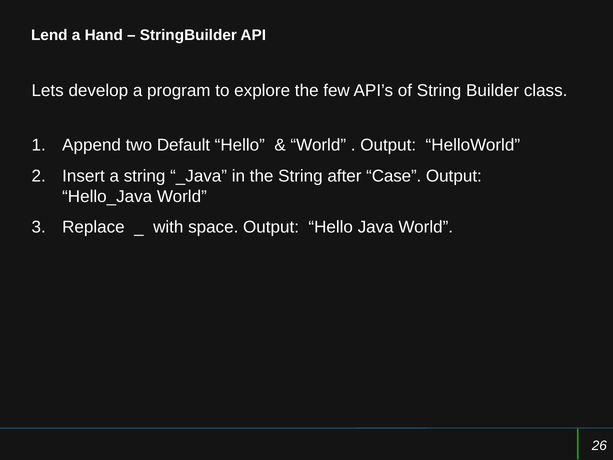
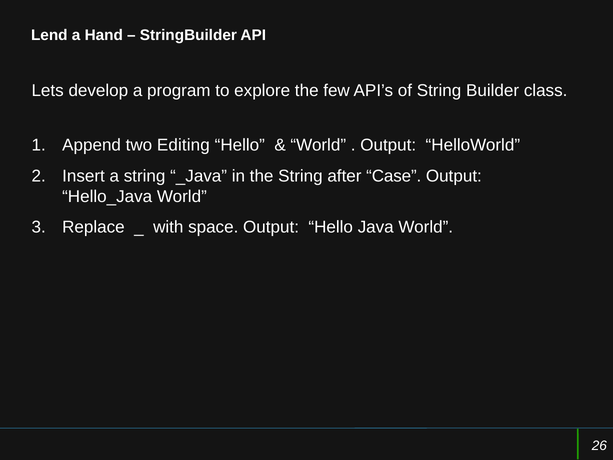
Default: Default -> Editing (183, 145)
